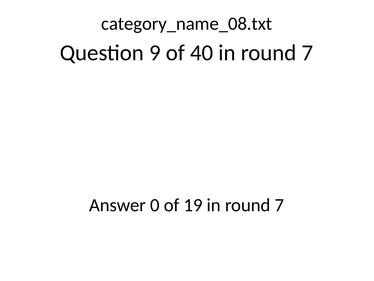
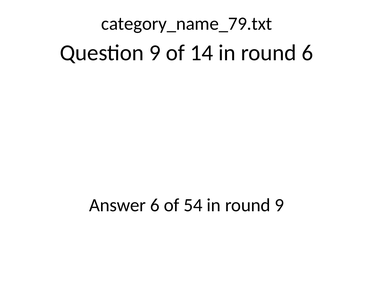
category_name_08.txt: category_name_08.txt -> category_name_79.txt (187, 24)
40: 40 -> 14 (202, 53)
7: 7 -> 6 (307, 53)
Answer 0: 0 -> 6 (155, 205)
19: 19 -> 54 (193, 205)
7: 7 -> 9 (279, 205)
